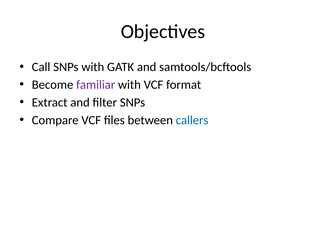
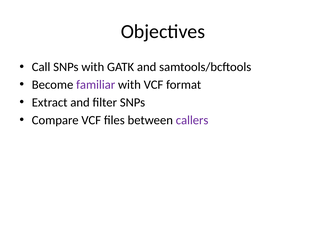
callers colour: blue -> purple (192, 120)
